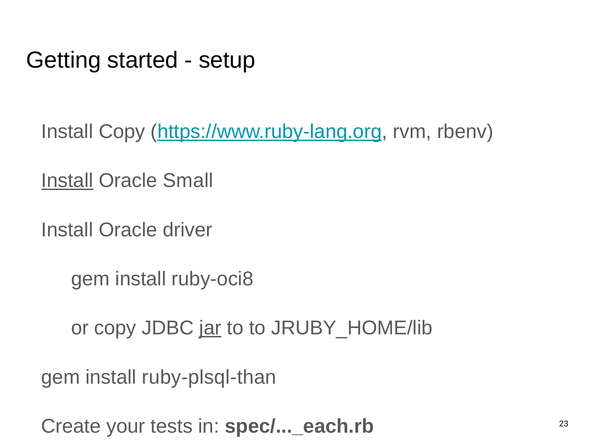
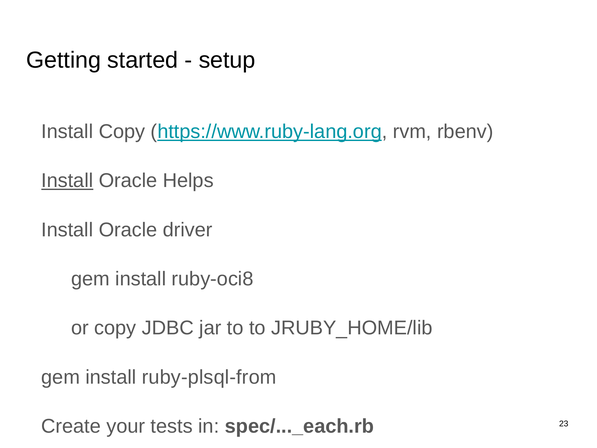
Small: Small -> Helps (188, 181)
jar underline: present -> none (210, 328)
ruby-plsql-than: ruby-plsql-than -> ruby-plsql-from (209, 377)
